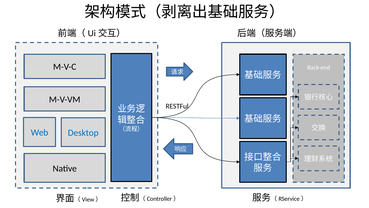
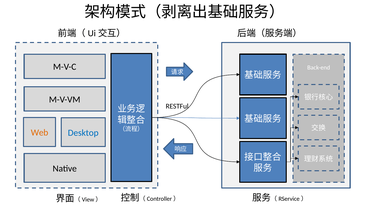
Web colour: blue -> orange (40, 132)
